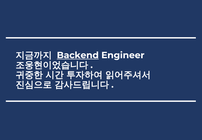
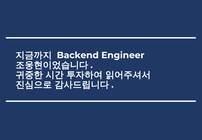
Backend underline: present -> none (78, 55)
